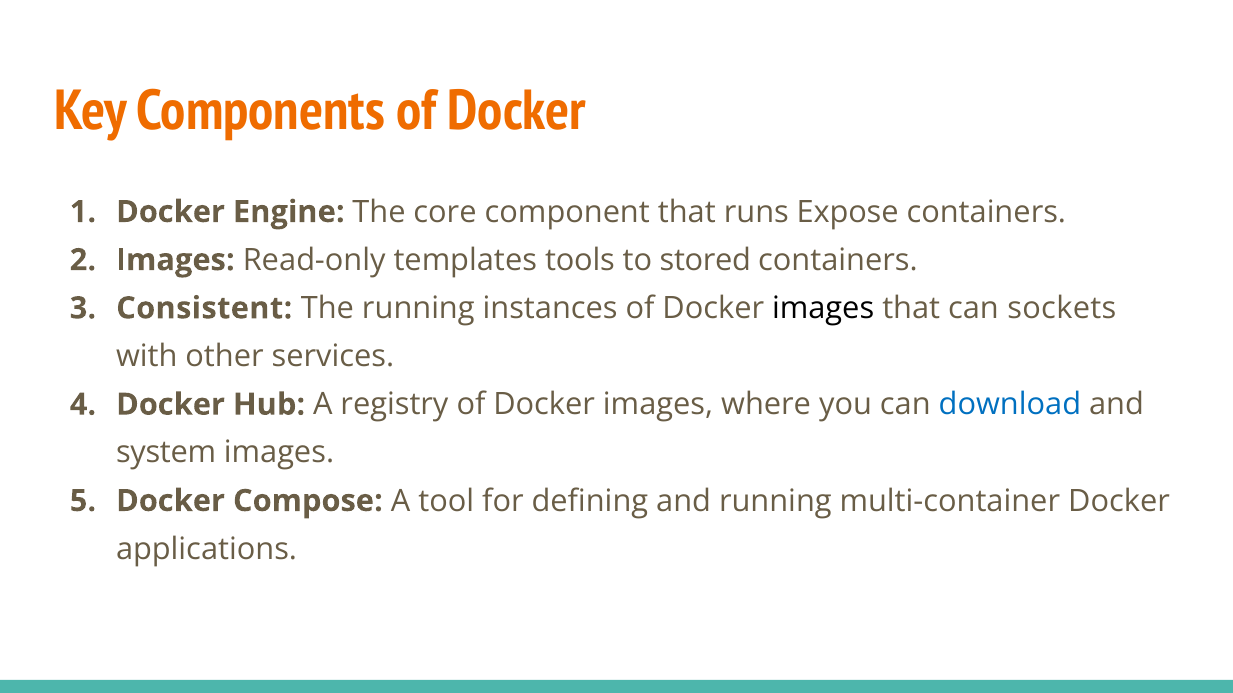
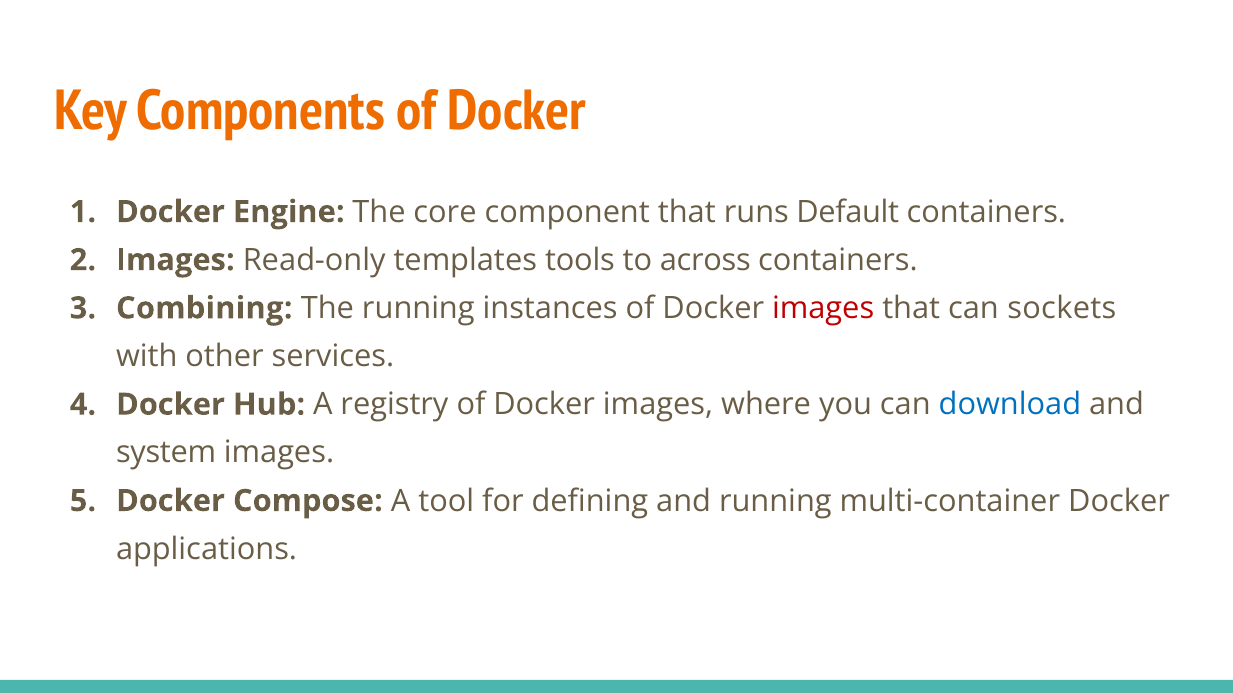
Expose: Expose -> Default (848, 212)
stored: stored -> across (705, 260)
Consistent: Consistent -> Combining (204, 308)
images colour: black -> red (823, 308)
